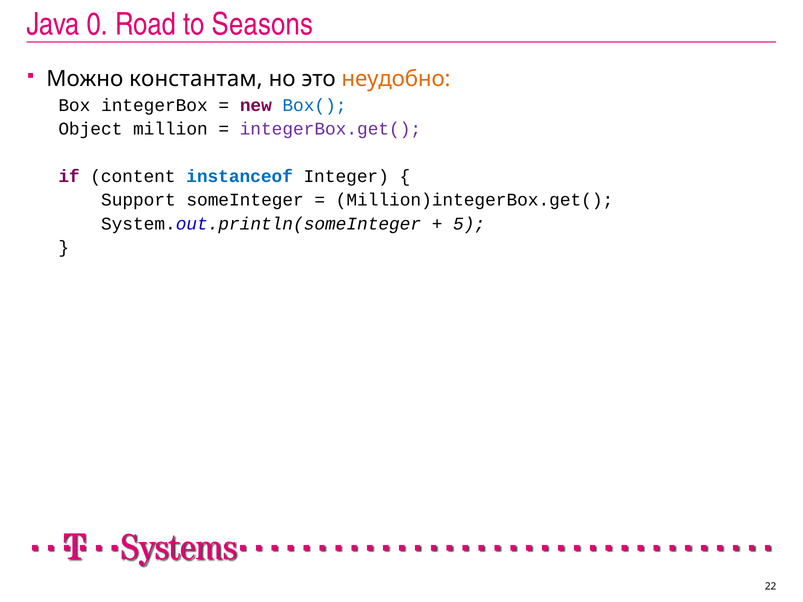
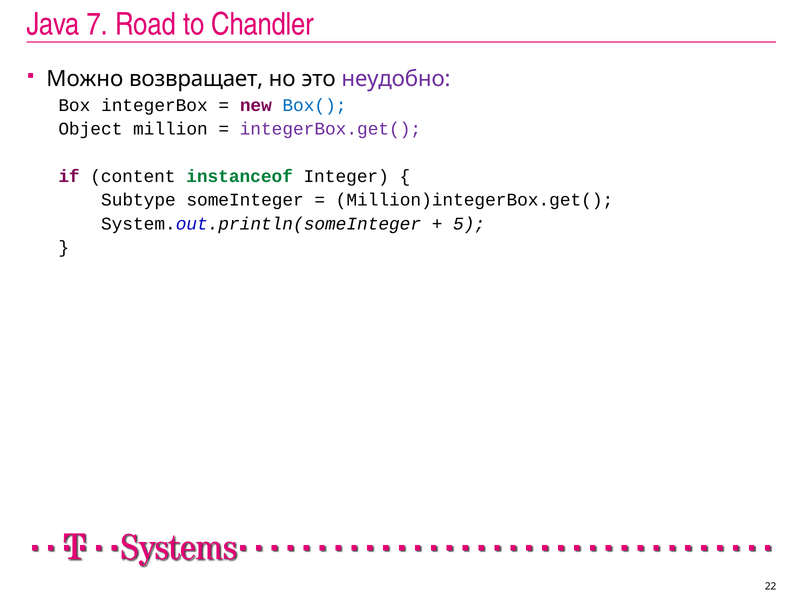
0: 0 -> 7 (97, 24)
Seasons: Seasons -> Chandler (263, 24)
константам: константам -> возвращает (196, 79)
неудобно colour: orange -> purple (396, 79)
instanceof colour: blue -> green (240, 176)
Support: Support -> Subtype (138, 200)
